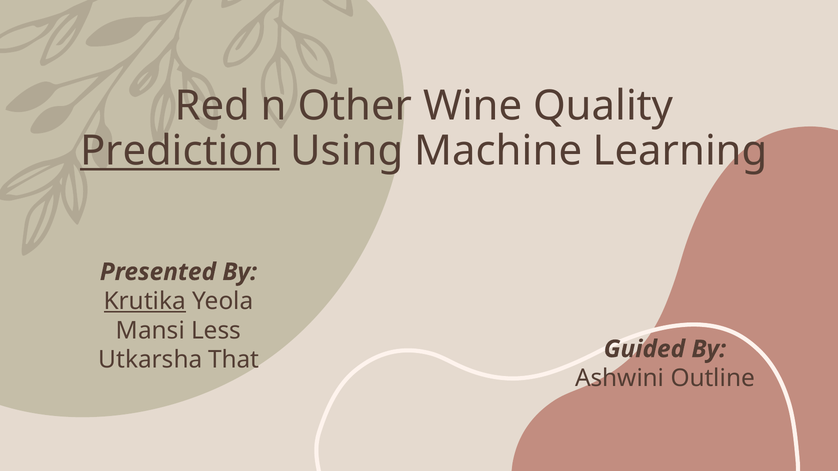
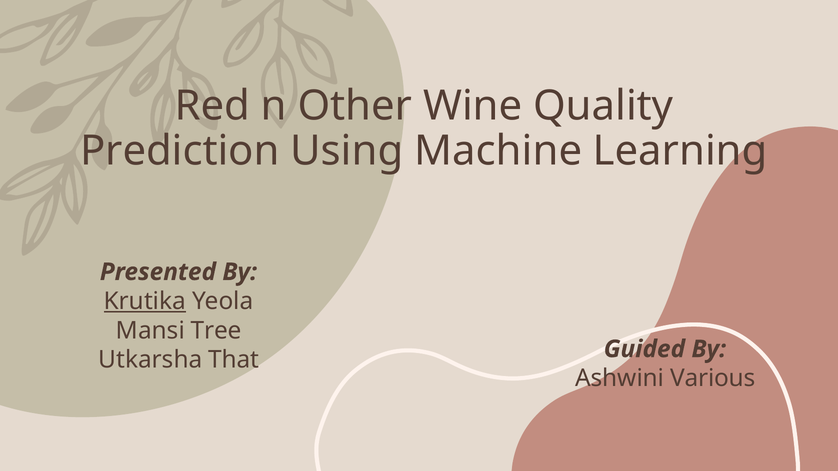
Prediction underline: present -> none (180, 151)
Less: Less -> Tree (216, 331)
Outline: Outline -> Various (713, 379)
